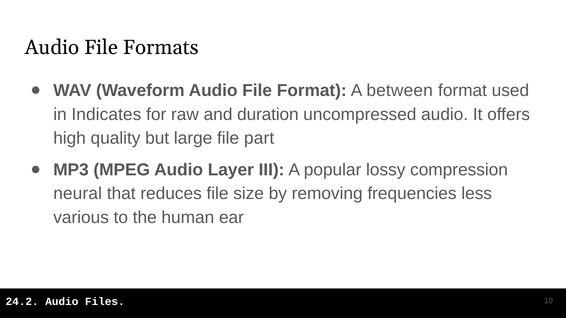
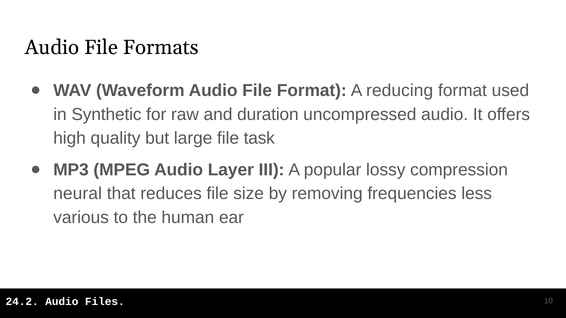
between: between -> reducing (400, 91)
Indicates: Indicates -> Synthetic (106, 114)
part: part -> task (259, 138)
